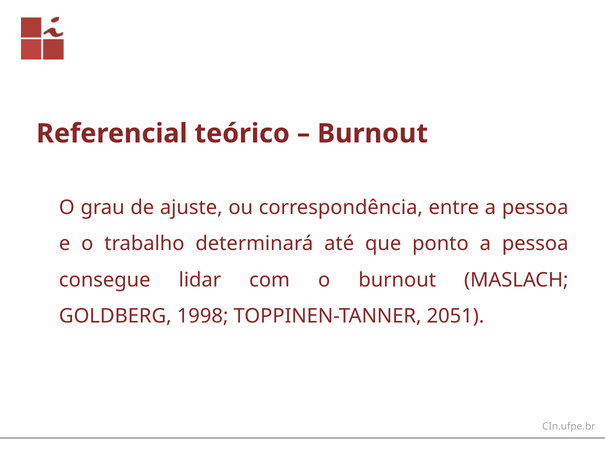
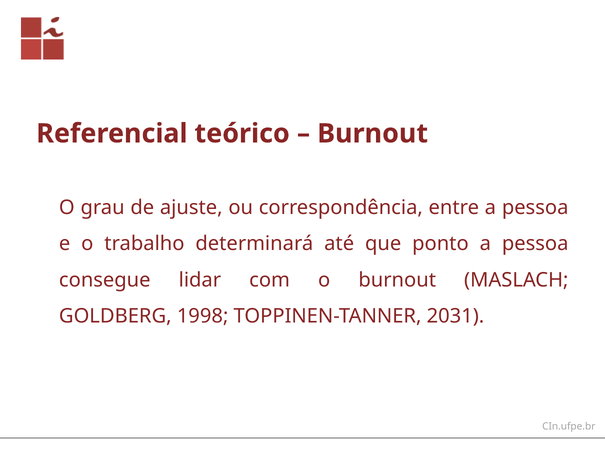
2051: 2051 -> 2031 (455, 317)
